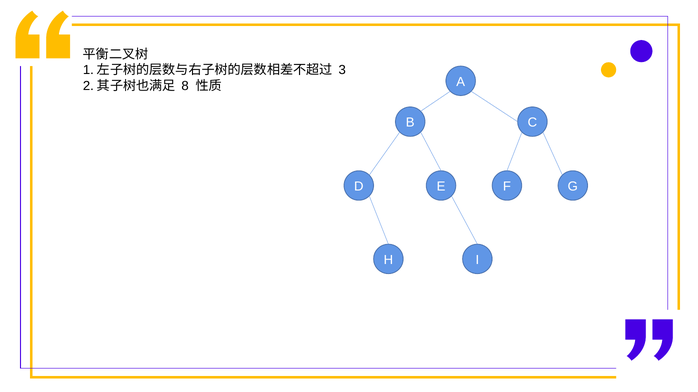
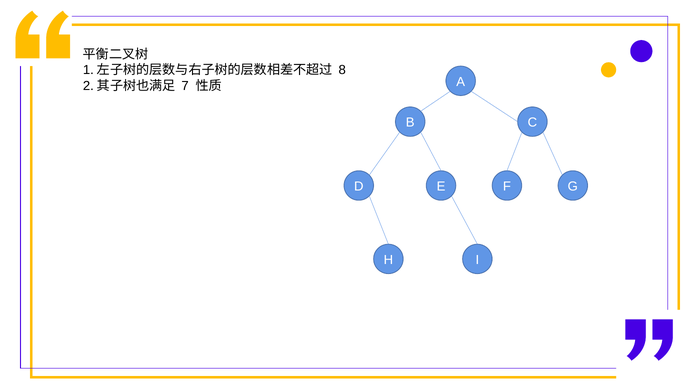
3: 3 -> 8 (342, 70)
8: 8 -> 7 (185, 86)
